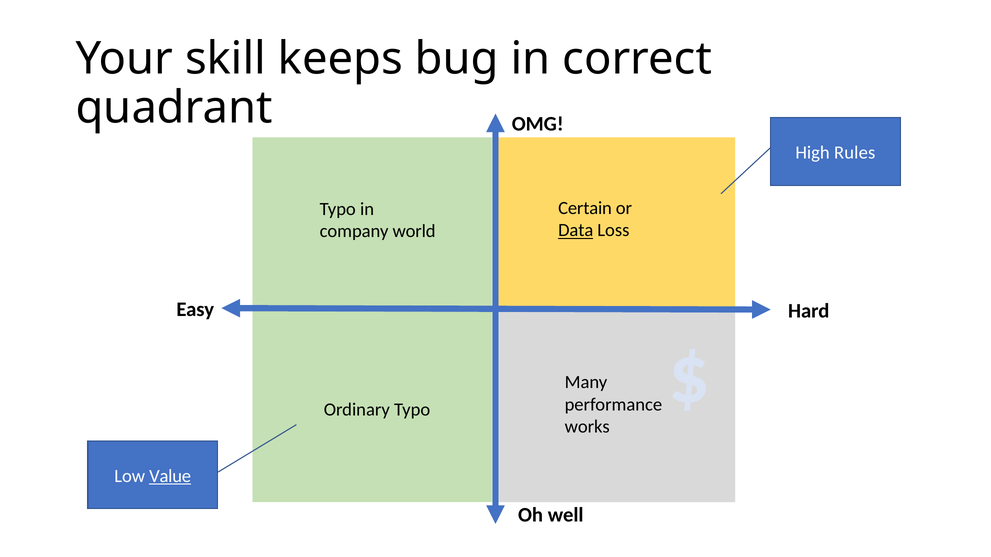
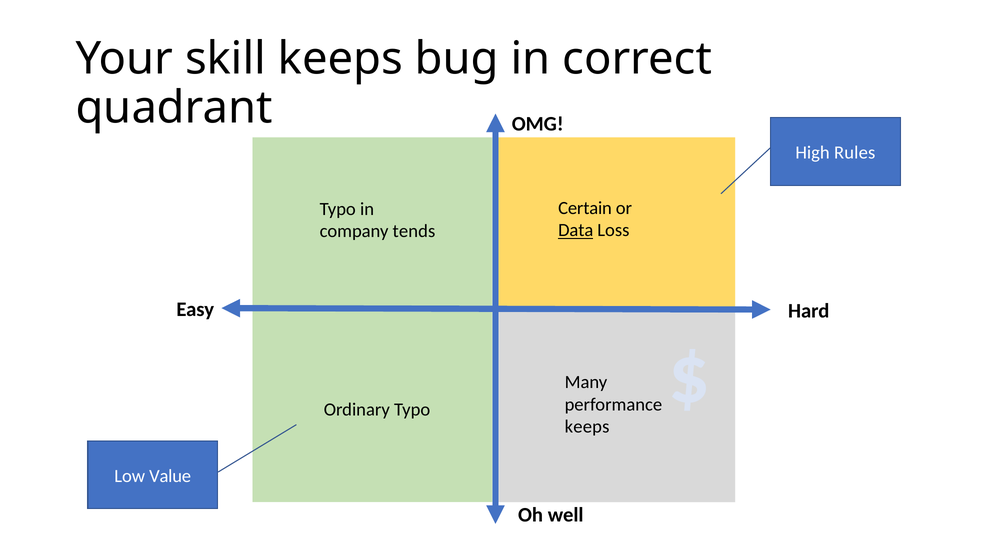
world: world -> tends (414, 231)
works: works -> keeps (587, 427)
Value underline: present -> none (170, 477)
